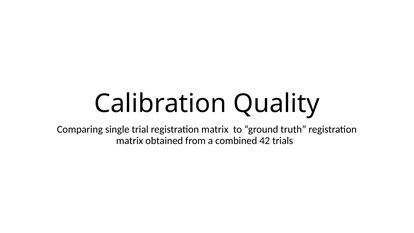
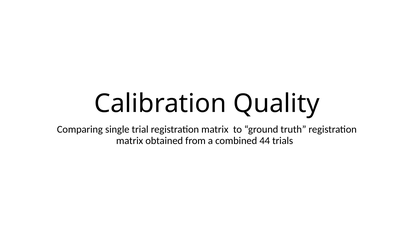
42: 42 -> 44 (265, 141)
